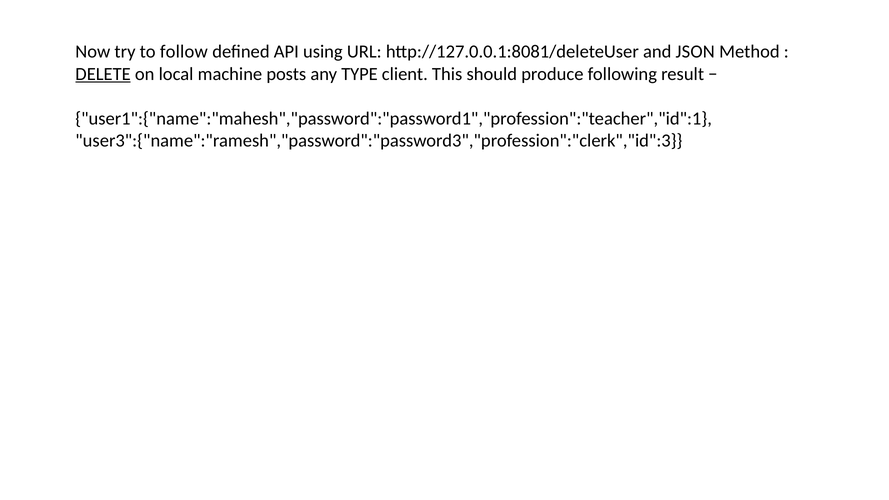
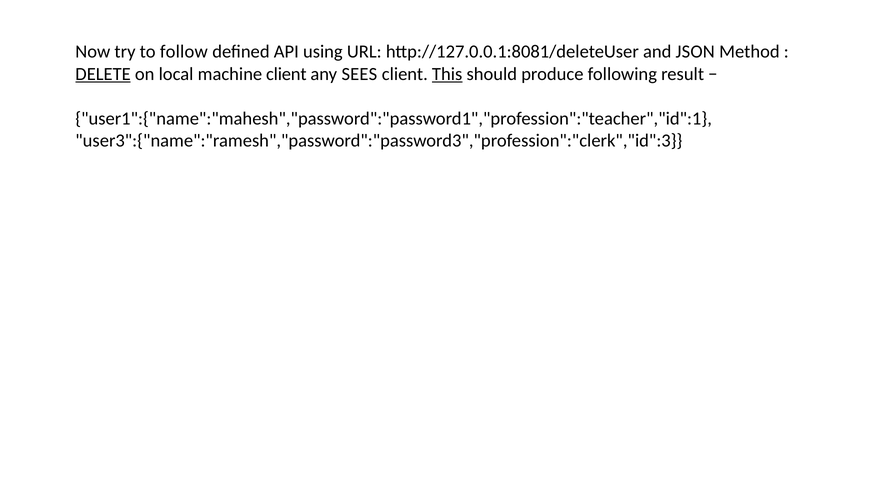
machine posts: posts -> client (286, 74)
TYPE: TYPE -> SEES (359, 74)
This underline: none -> present (447, 74)
